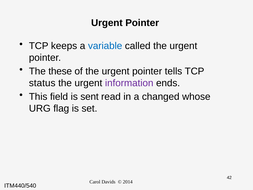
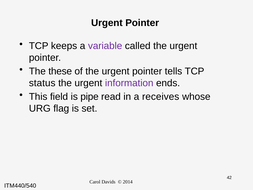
variable colour: blue -> purple (105, 46)
sent: sent -> pipe (90, 97)
changed: changed -> receives (161, 97)
